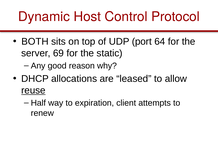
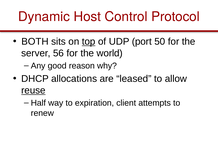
top underline: none -> present (89, 41)
64: 64 -> 50 (160, 41)
69: 69 -> 56 (58, 53)
static: static -> world (110, 53)
